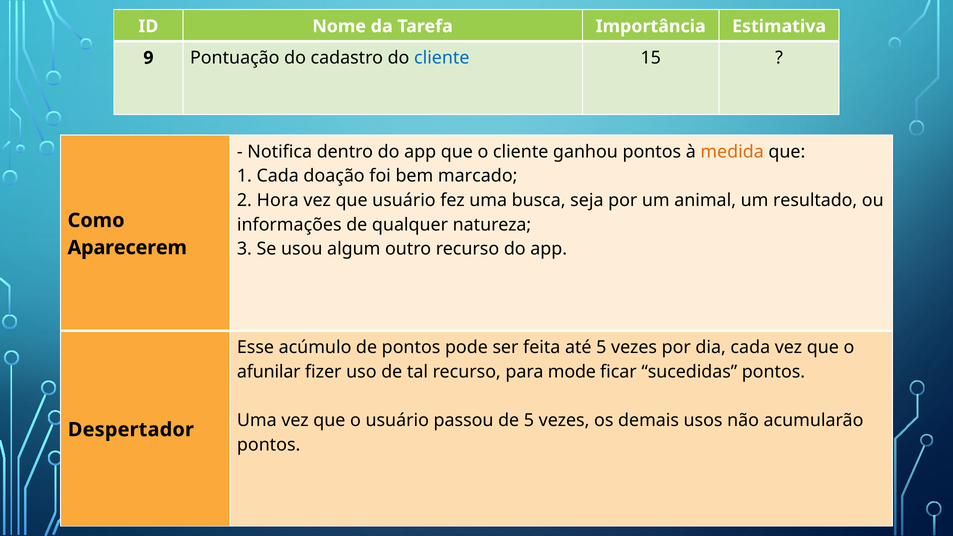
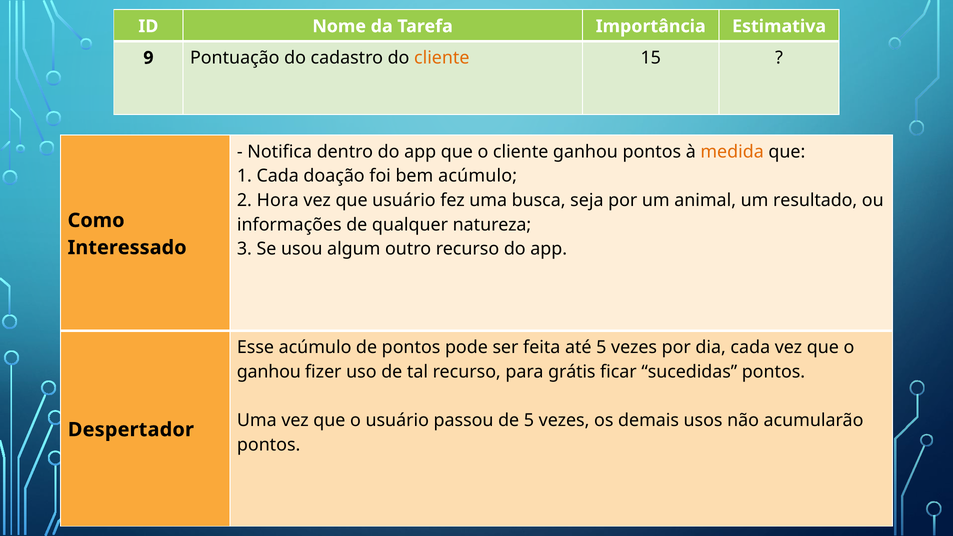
cliente colour: blue -> orange (442, 58)
bem marcado: marcado -> acúmulo (478, 176)
Aparecerem: Aparecerem -> Interessado (127, 248)
afunilar: afunilar -> ganhou (269, 372)
mode: mode -> grátis (572, 372)
